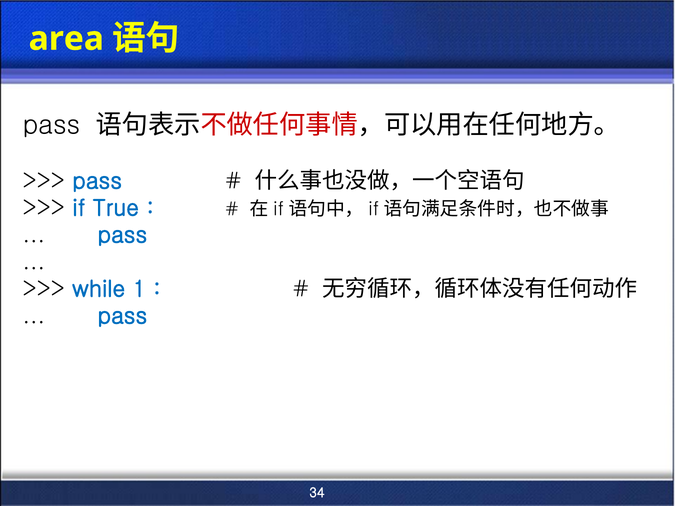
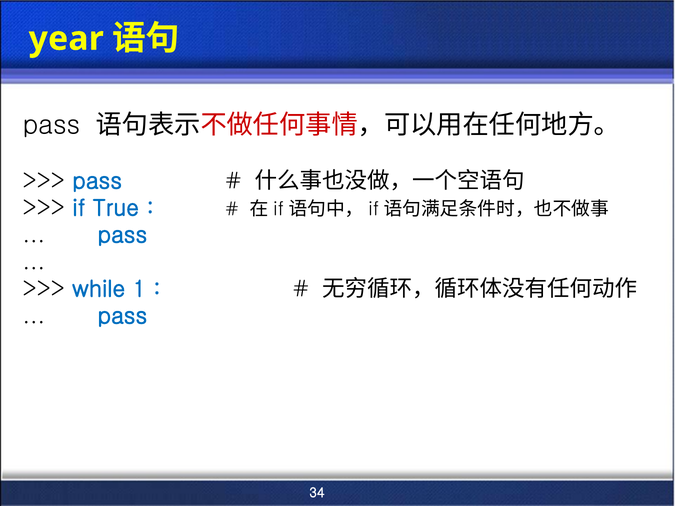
area: area -> year (66, 39)
